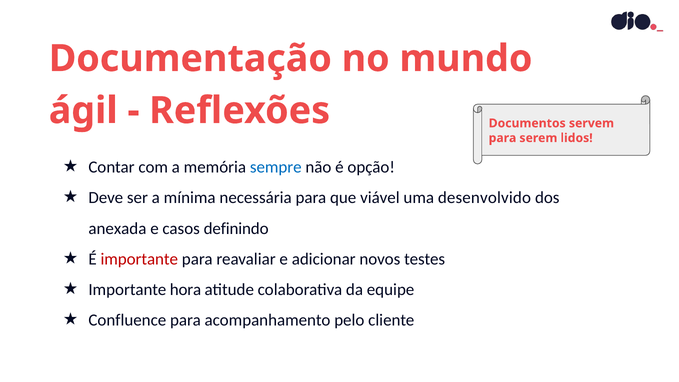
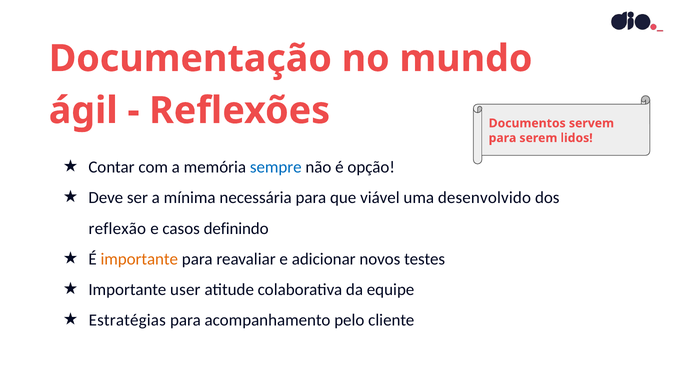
anexada: anexada -> reflexão (117, 228)
importante colour: red -> orange (139, 259)
hora: hora -> user (185, 289)
Confluence: Confluence -> Estratégias (127, 320)
